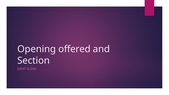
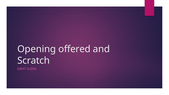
Section: Section -> Scratch (34, 61)
